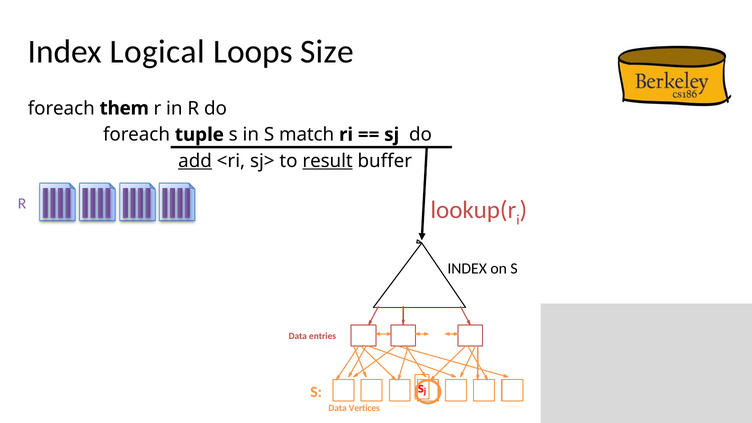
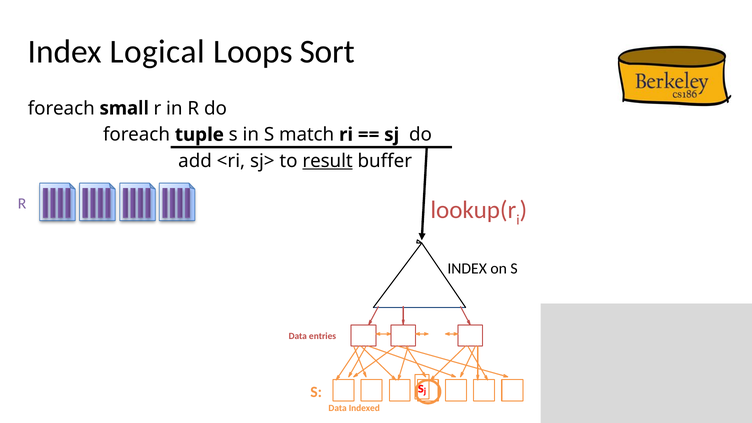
Size: Size -> Sort (327, 52)
them: them -> small (124, 108)
add underline: present -> none (195, 161)
Vertices: Vertices -> Indexed (364, 408)
